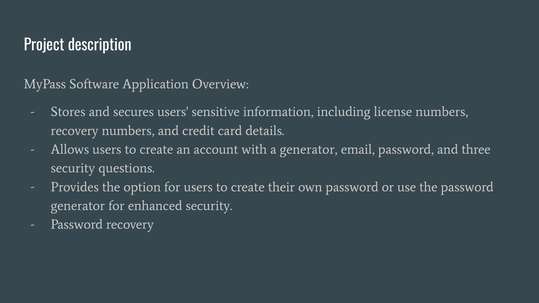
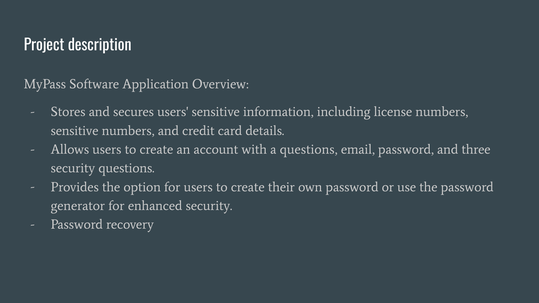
recovery: recovery -> sensitive (75, 131)
a generator: generator -> questions (309, 149)
